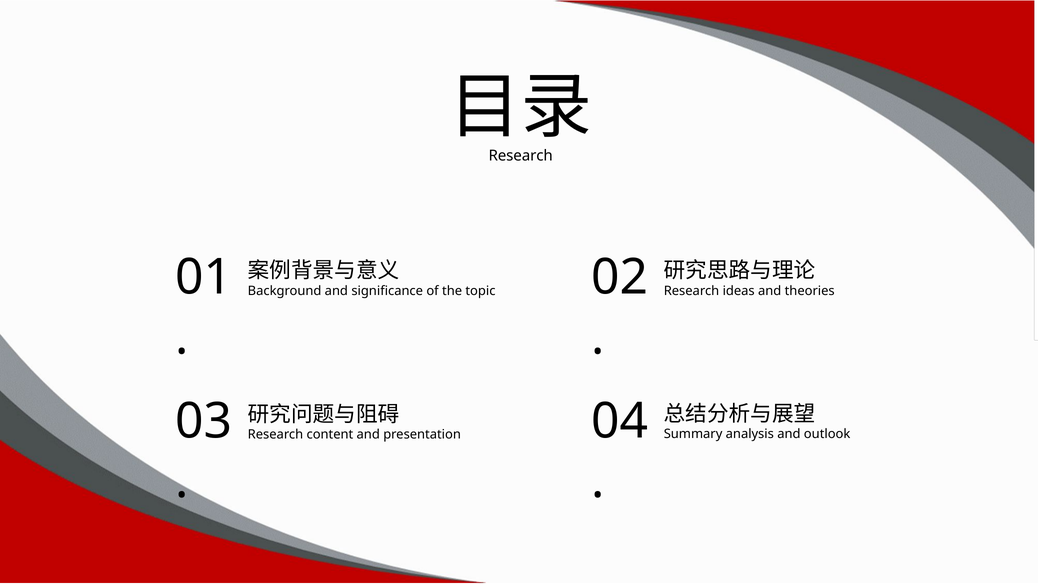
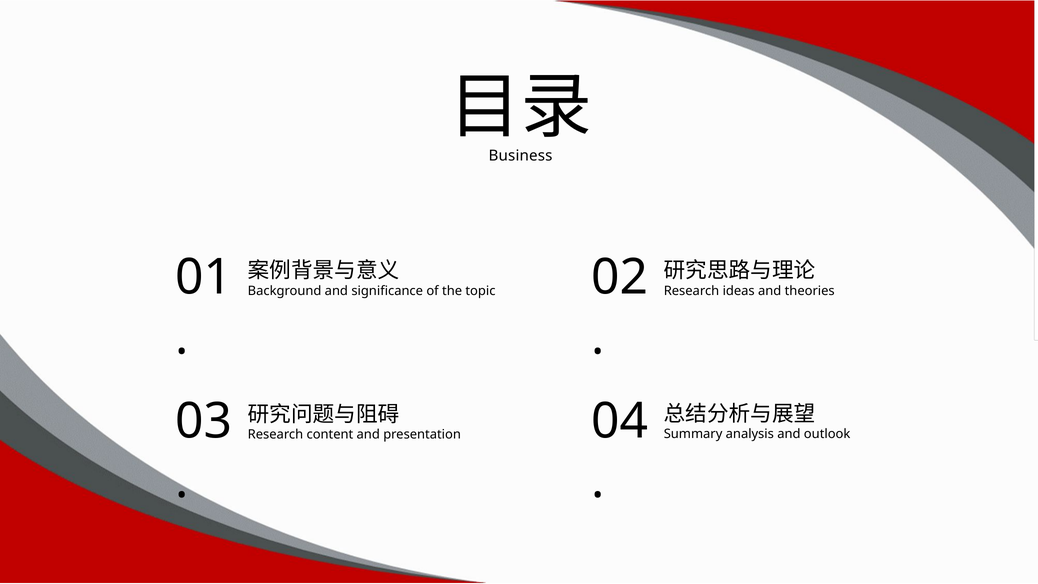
Research: Research -> Business (521, 156)
